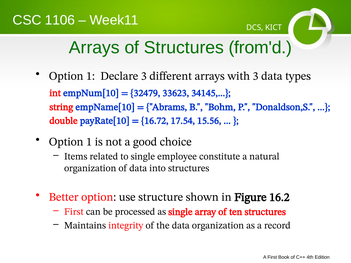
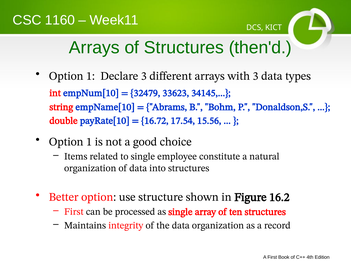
1106: 1106 -> 1160 (60, 20)
from'd: from'd -> then'd (260, 48)
